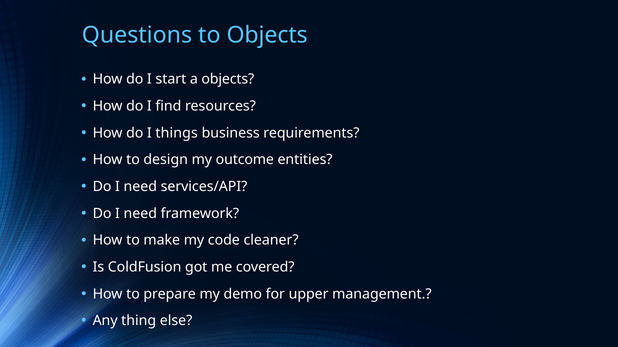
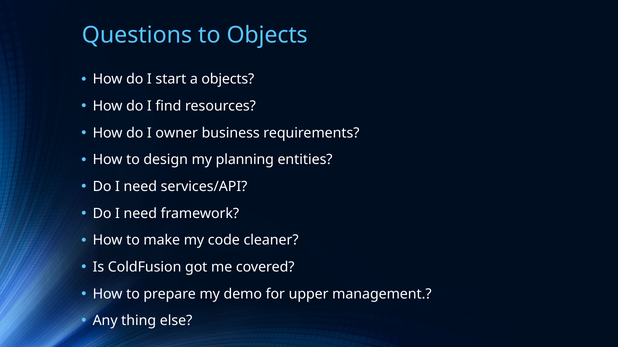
things: things -> owner (177, 133)
outcome: outcome -> planning (245, 160)
